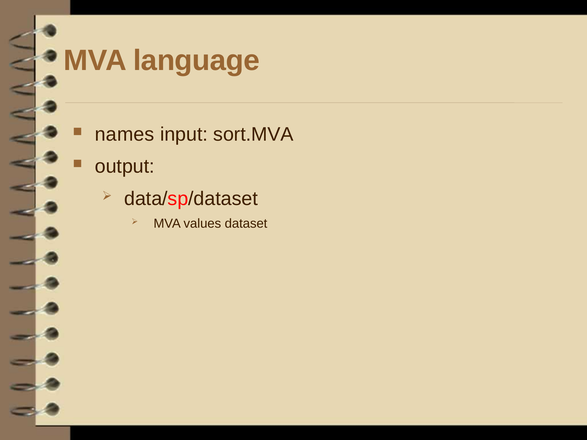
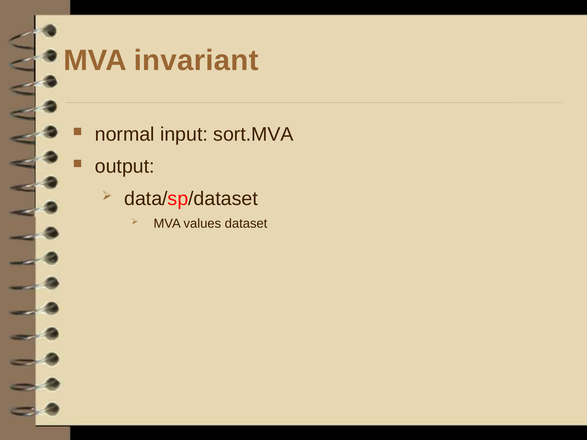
language: language -> invariant (196, 61)
names: names -> normal (125, 135)
